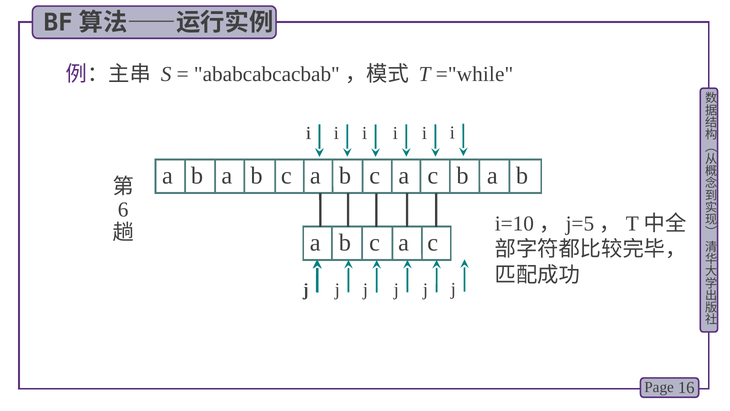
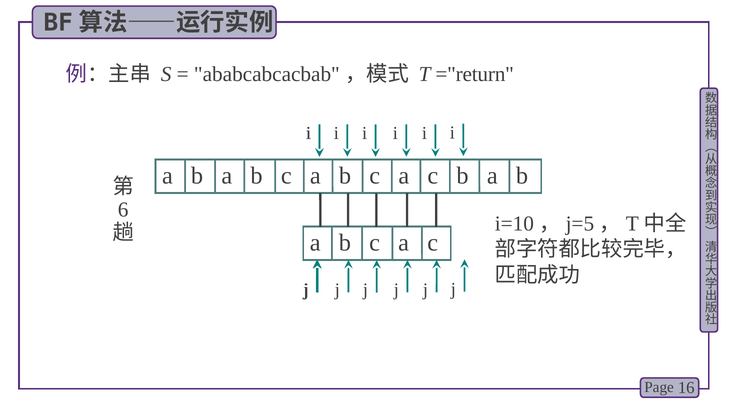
="while: ="while -> ="return (475, 74)
